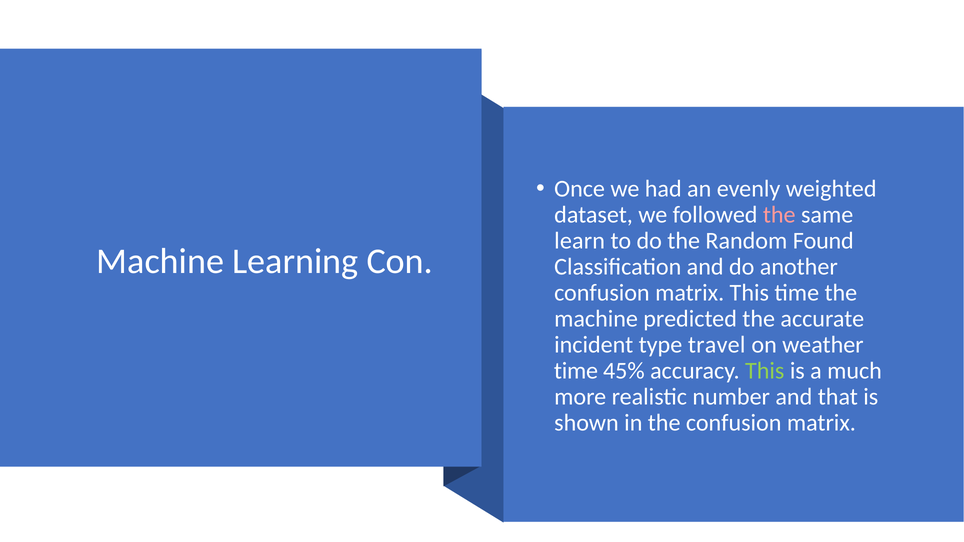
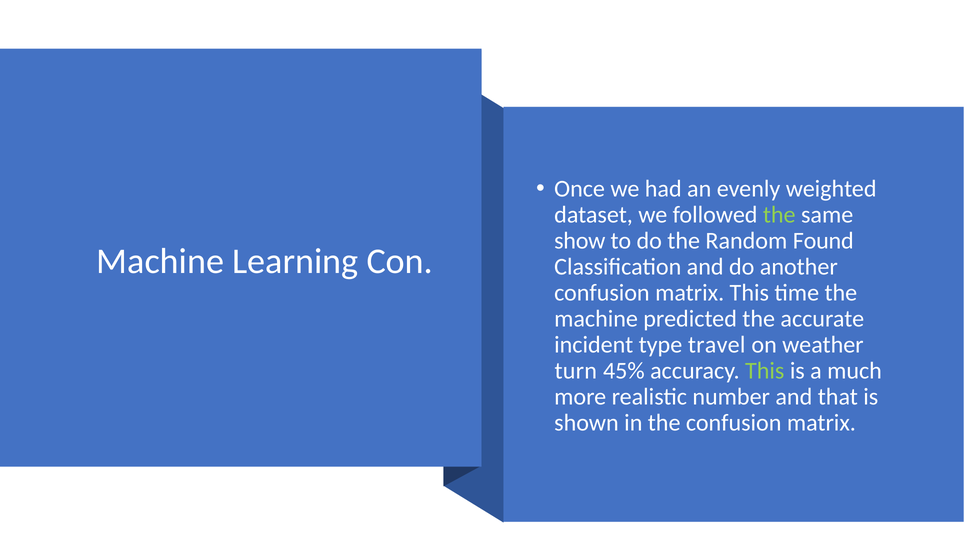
the colour: pink -> light green (779, 215)
learn: learn -> show (580, 241)
time: time -> turn (576, 371)
